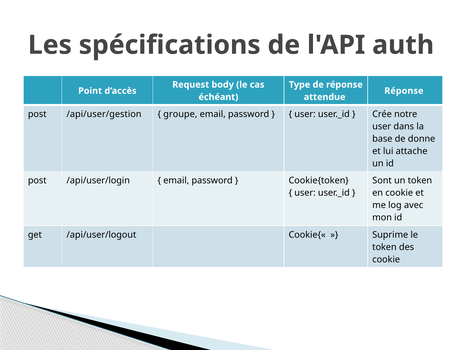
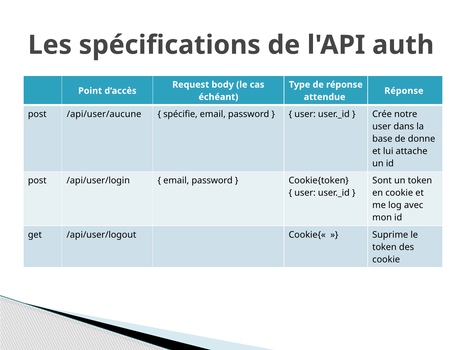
/api/user/gestion: /api/user/gestion -> /api/user/aucune (104, 114)
groupe: groupe -> spécifie (180, 114)
